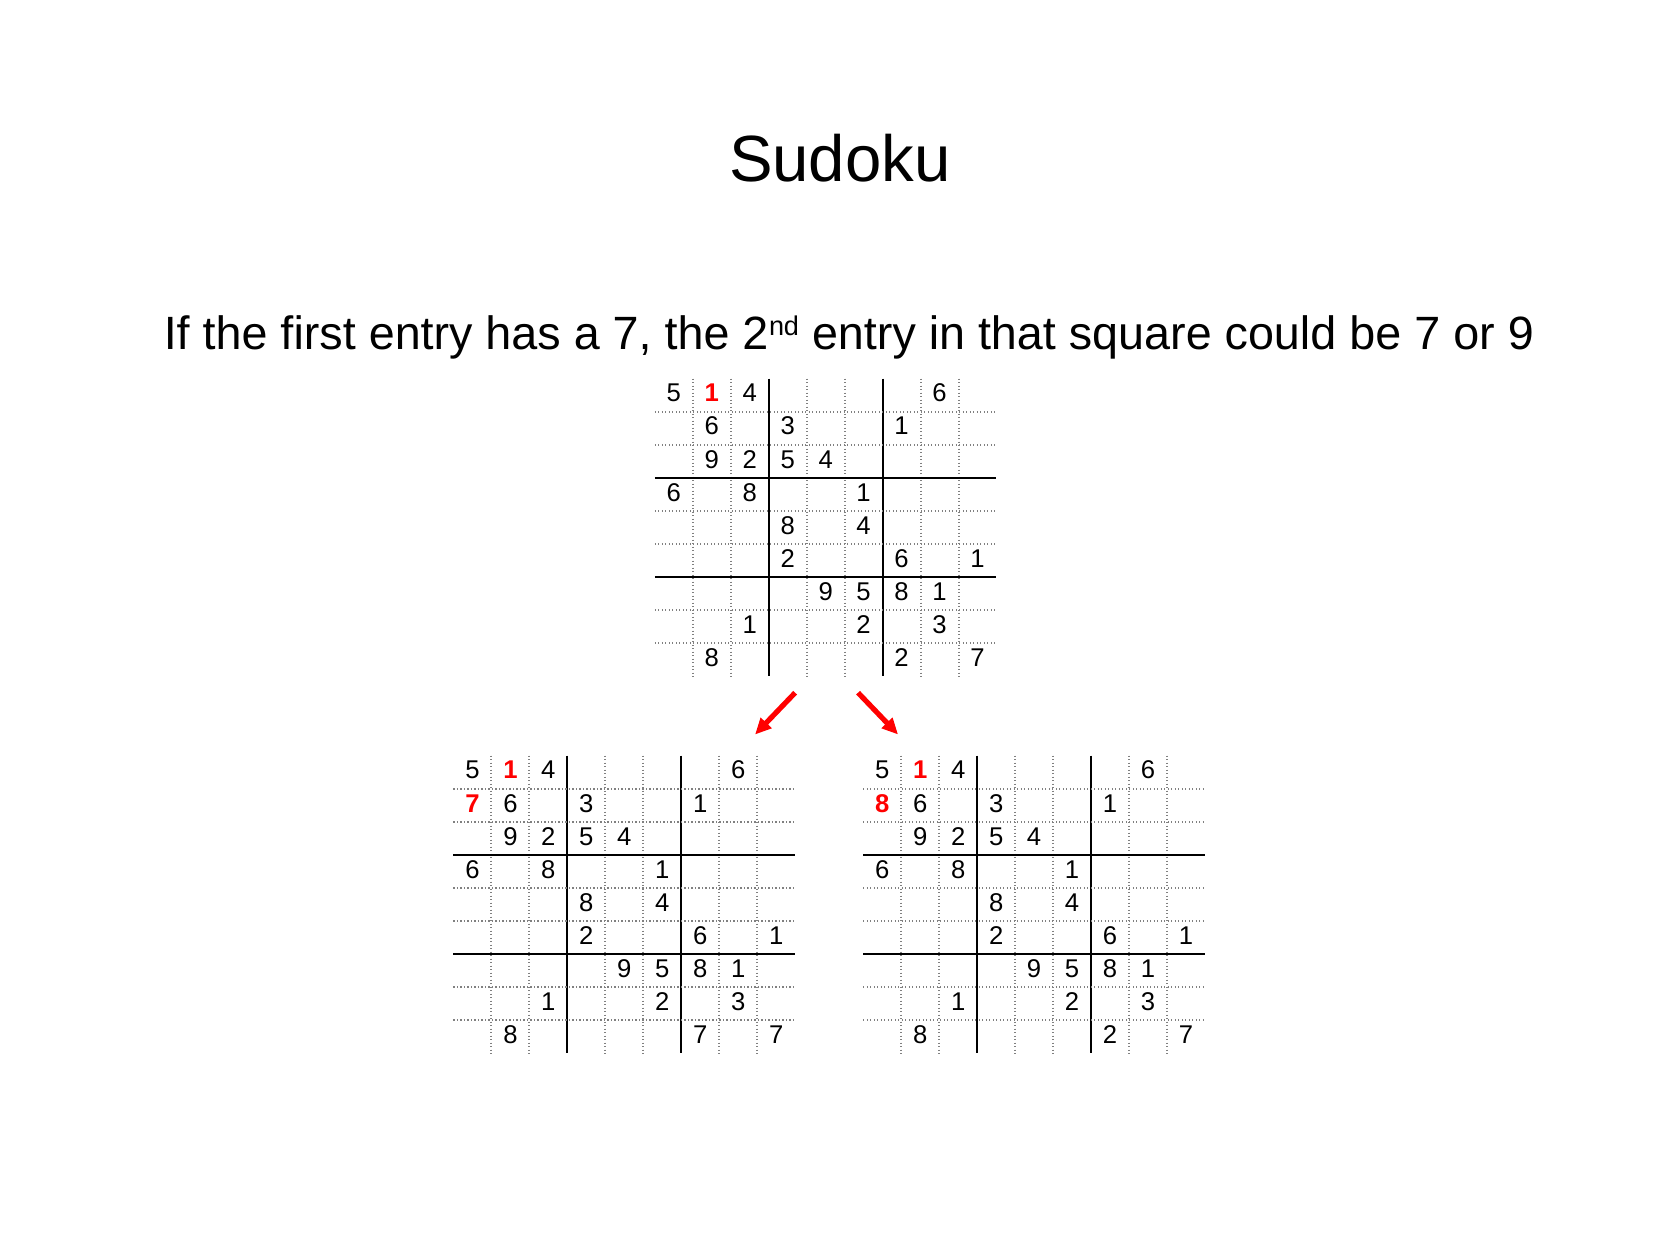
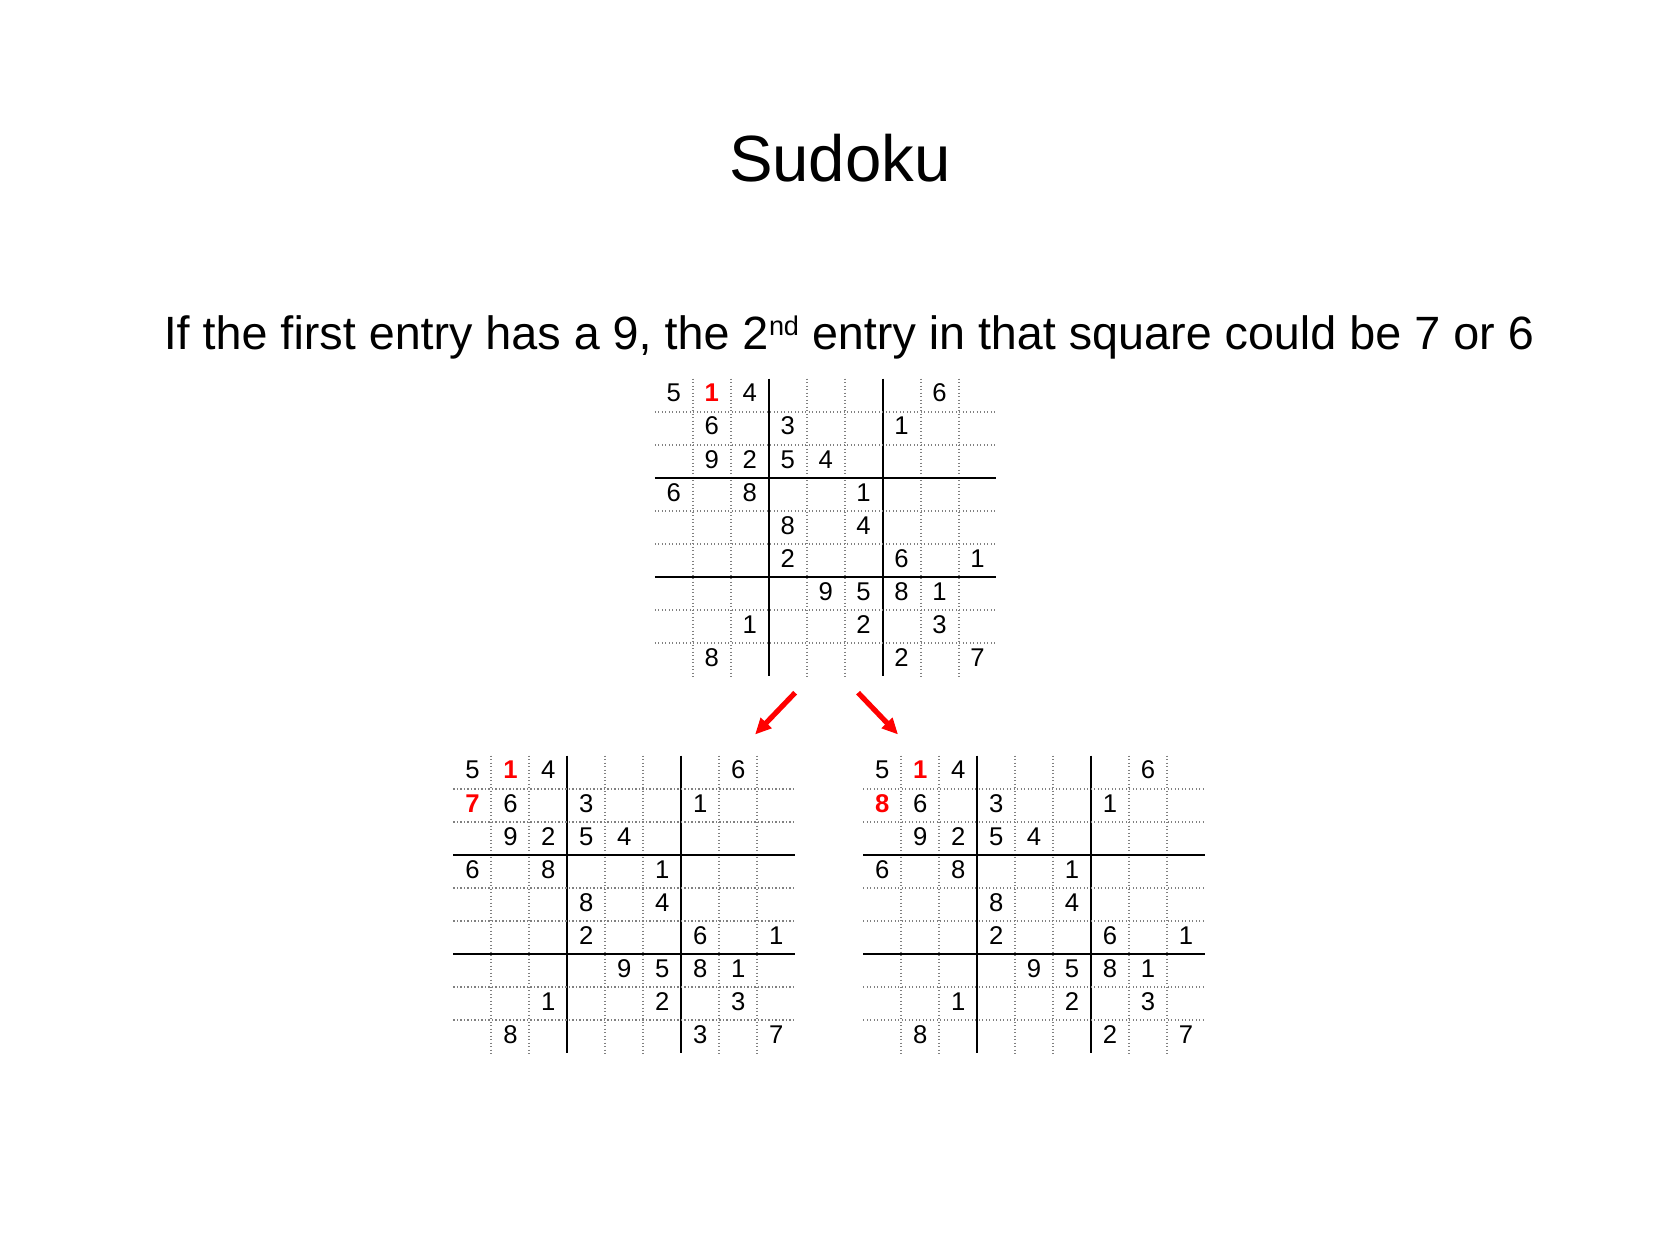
a 7: 7 -> 9 (632, 334)
or 9: 9 -> 6 (1521, 334)
8 7: 7 -> 3 (700, 1035)
